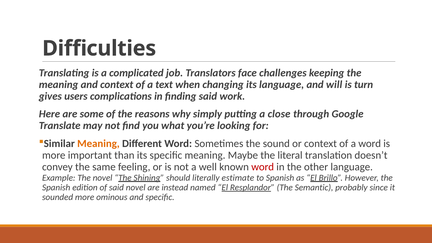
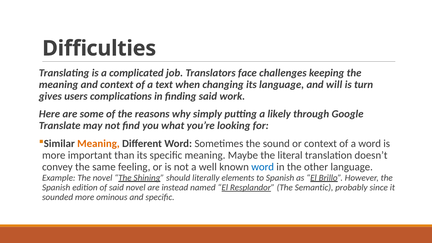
close: close -> likely (279, 114)
word colour: red -> blue (263, 167)
estimate: estimate -> elements (238, 178)
